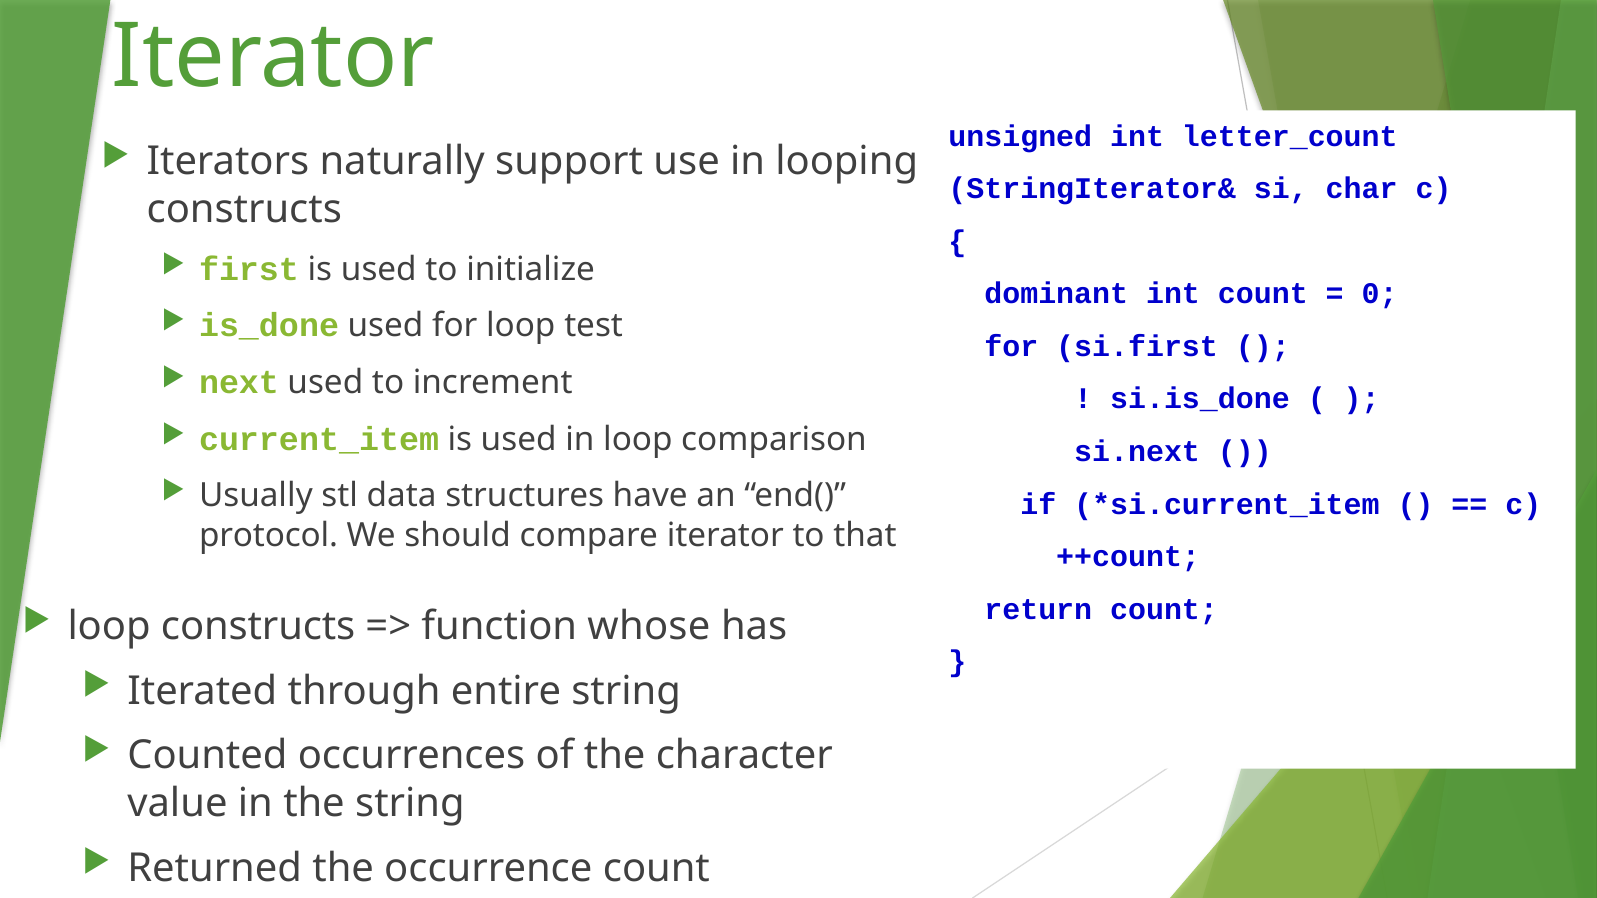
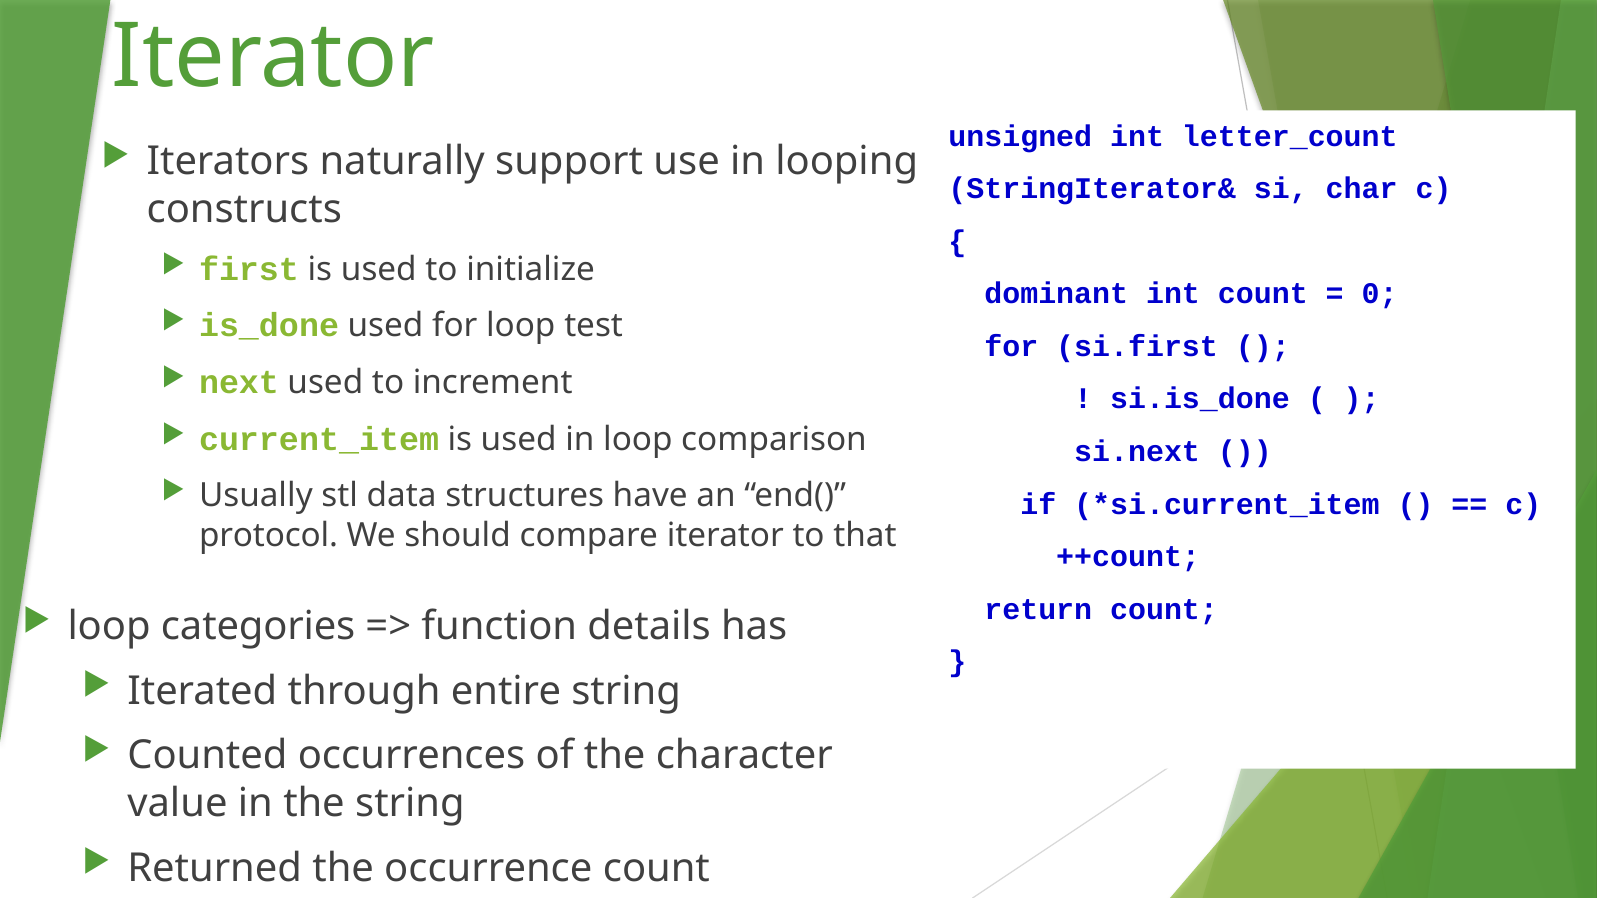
loop constructs: constructs -> categories (258, 627)
whose: whose -> details (649, 627)
